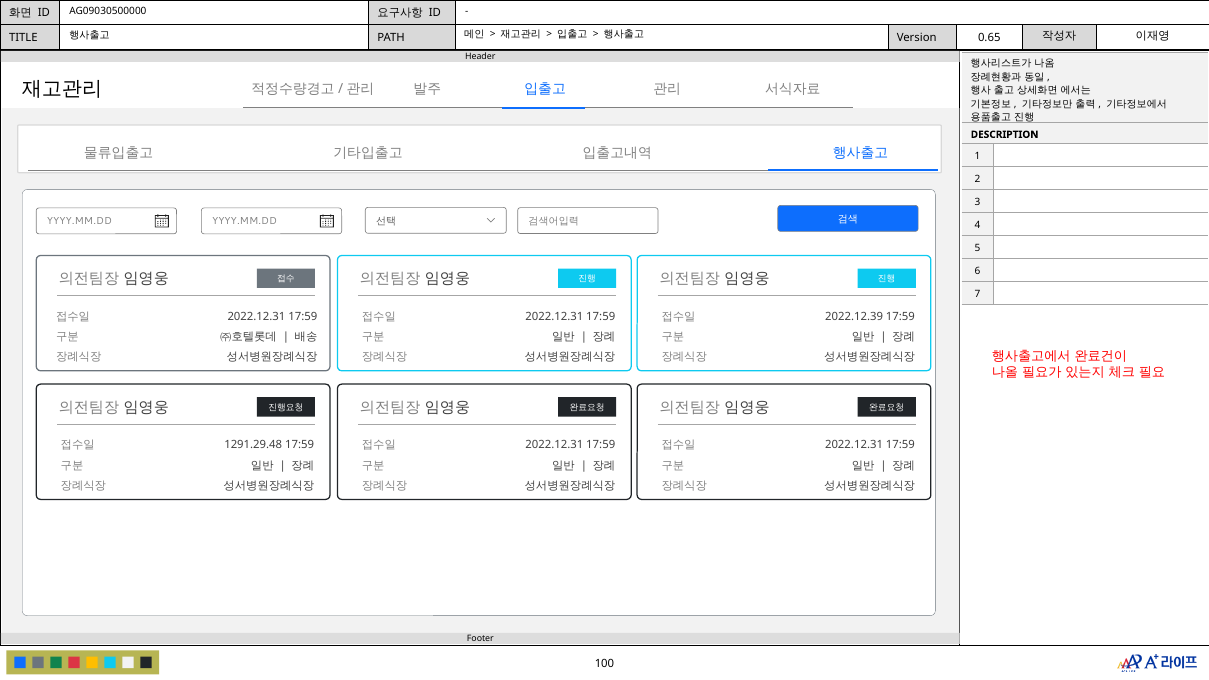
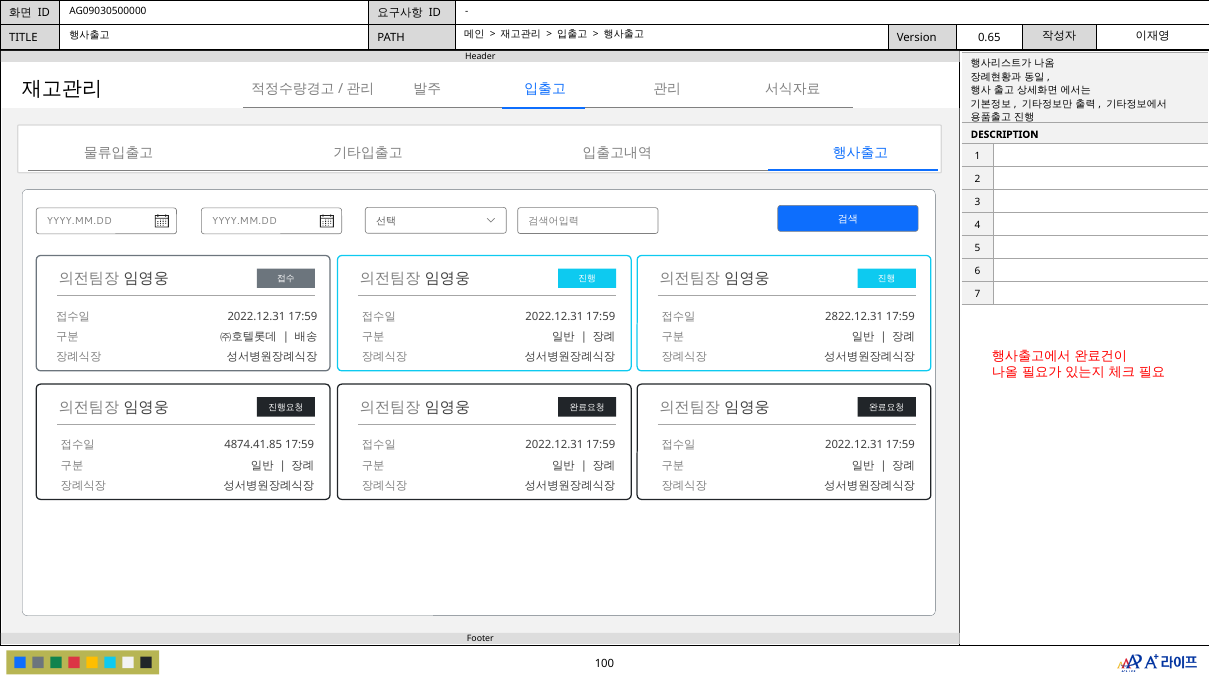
2022.12.39: 2022.12.39 -> 2822.12.31 (854, 316)
1291.29.48: 1291.29.48 -> 4874.41.85 (253, 445)
